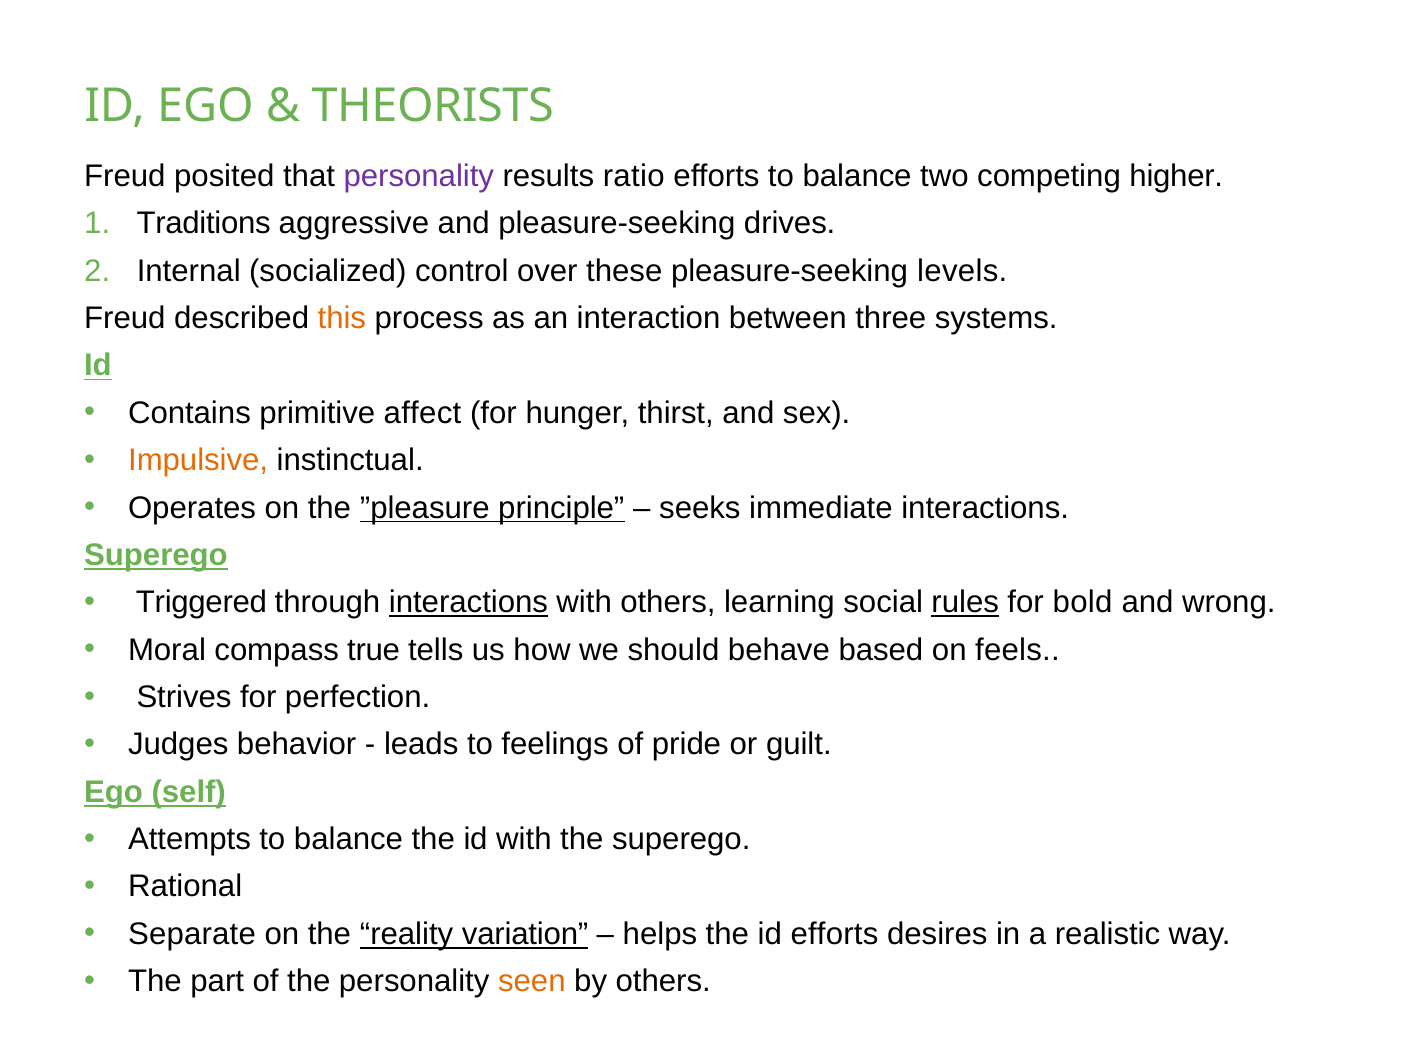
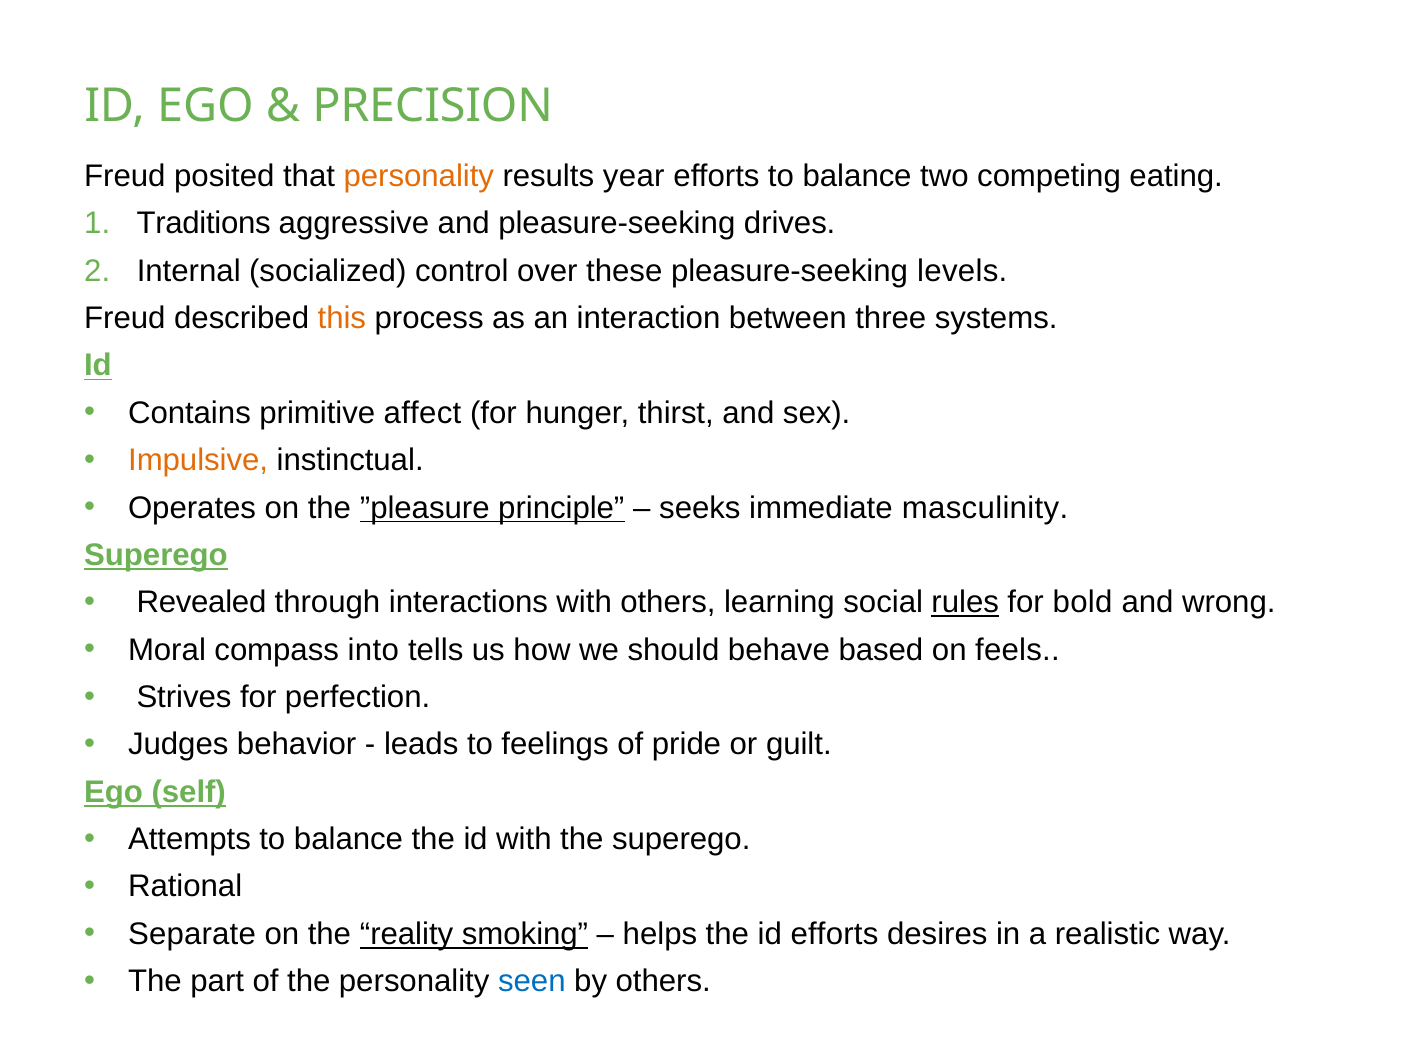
THEORISTS: THEORISTS -> PRECISION (433, 107)
personality colour: purple -> orange (419, 176)
ratio: ratio -> year (634, 176)
higher: higher -> eating (1176, 176)
immediate interactions: interactions -> masculinity (985, 508)
Triggered: Triggered -> Revealed (201, 602)
interactions underline: present -> none (468, 602)
true: true -> into (373, 650)
variation: variation -> smoking (525, 934)
seen colour: orange -> blue (532, 981)
